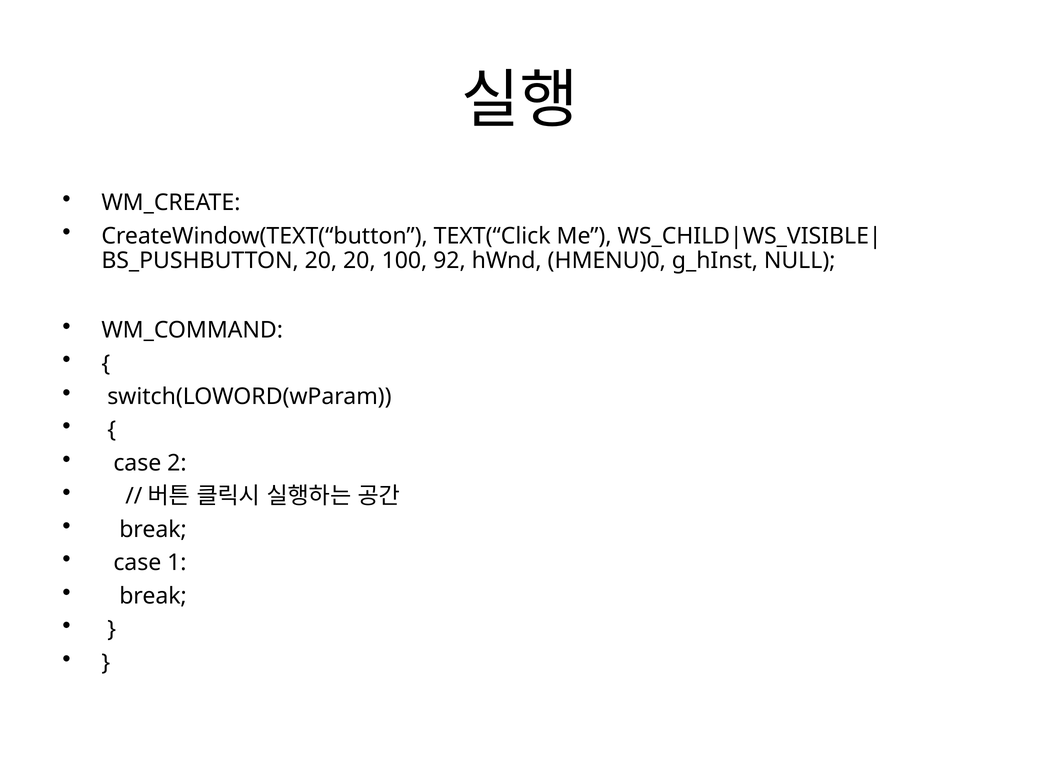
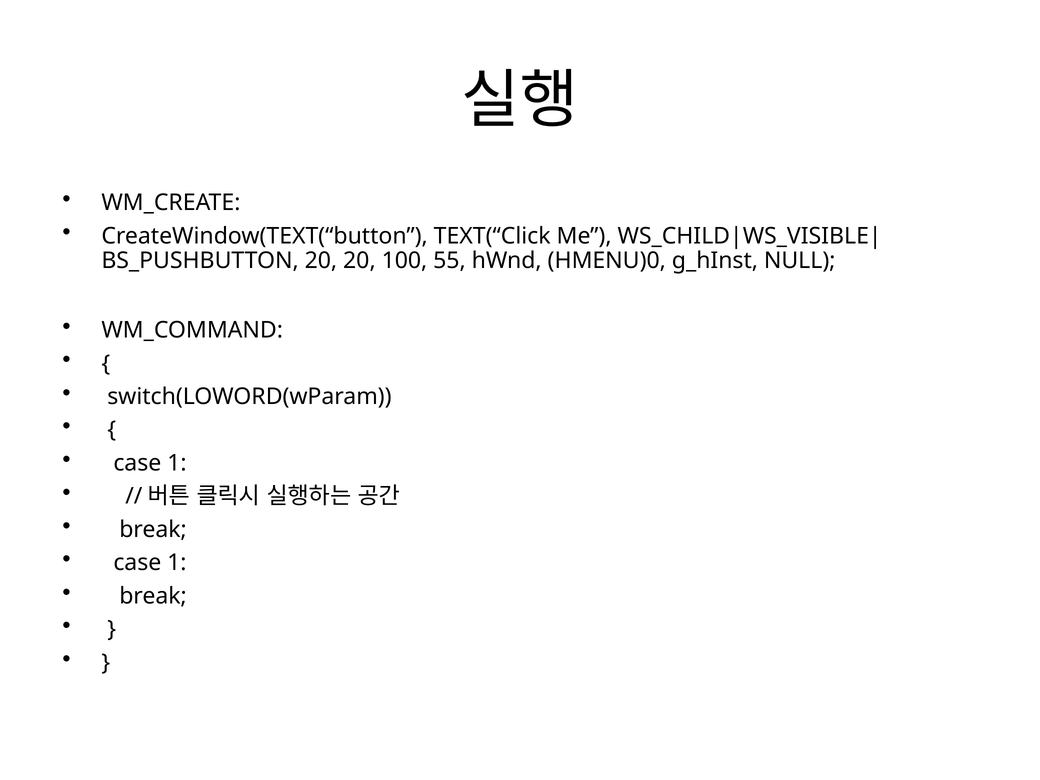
92: 92 -> 55 (449, 261)
2: 2 -> 1 (177, 463)
